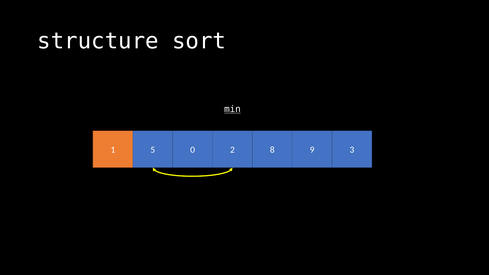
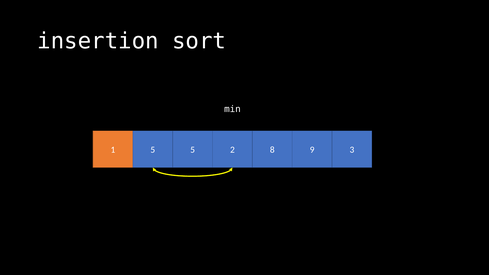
structure: structure -> insertion (98, 41)
min underline: present -> none (232, 109)
5 0: 0 -> 5 (193, 150)
